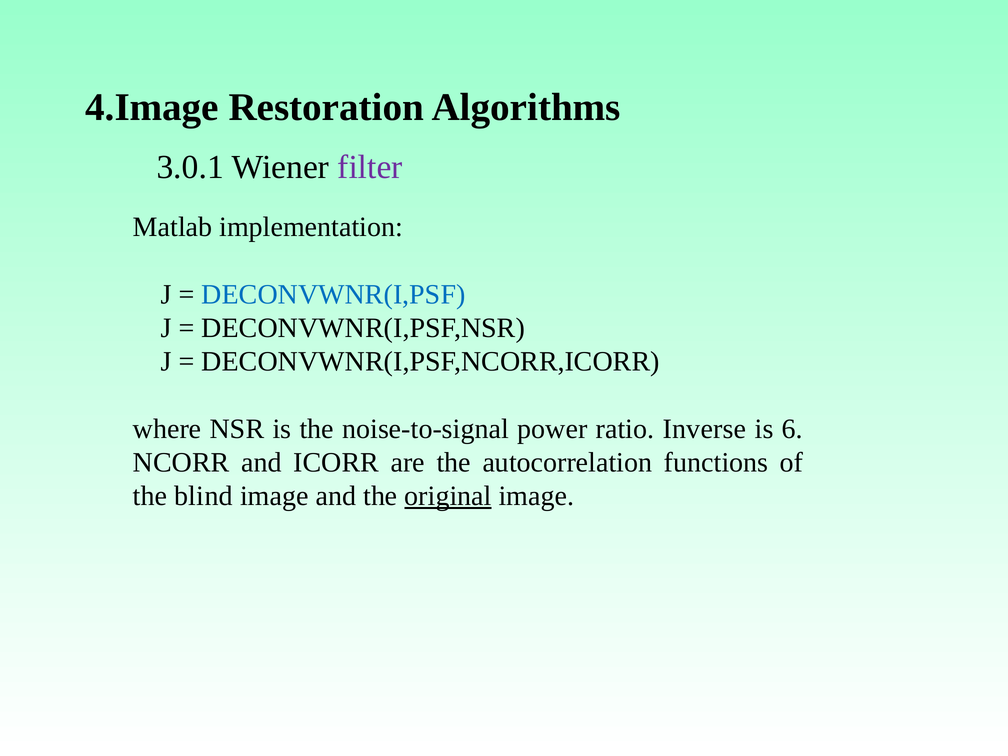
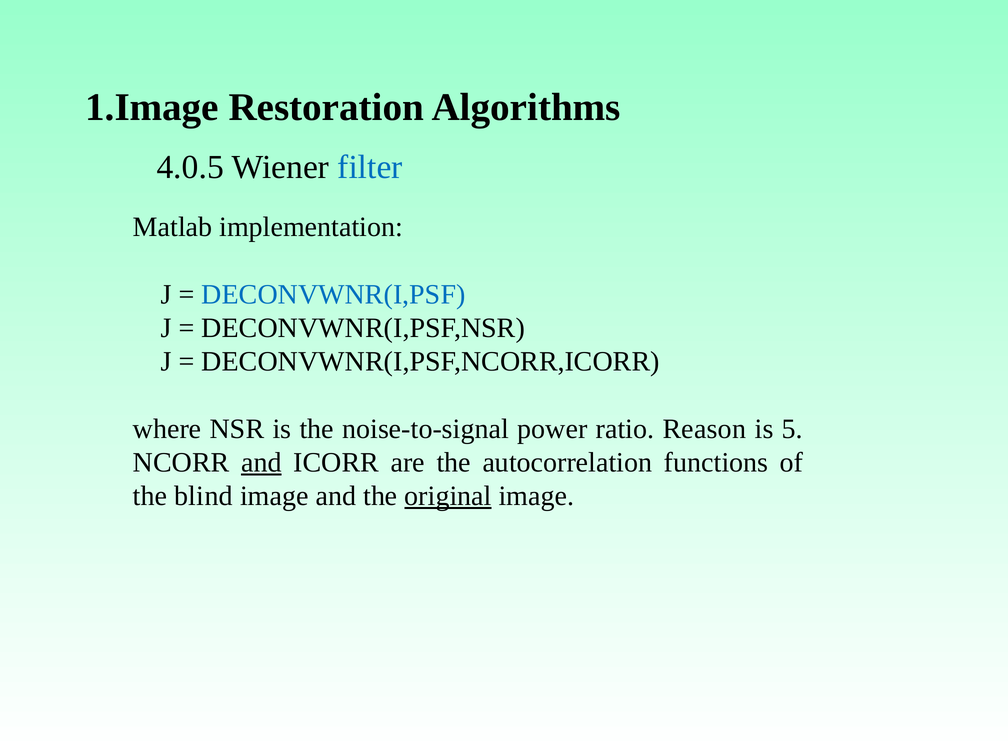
4.Image: 4.Image -> 1.Image (152, 108)
3.0.1: 3.0.1 -> 4.0.5 (190, 167)
filter colour: purple -> blue (370, 167)
Inverse: Inverse -> Reason (704, 429)
6: 6 -> 5 (792, 429)
and underline: none -> present (261, 462)
